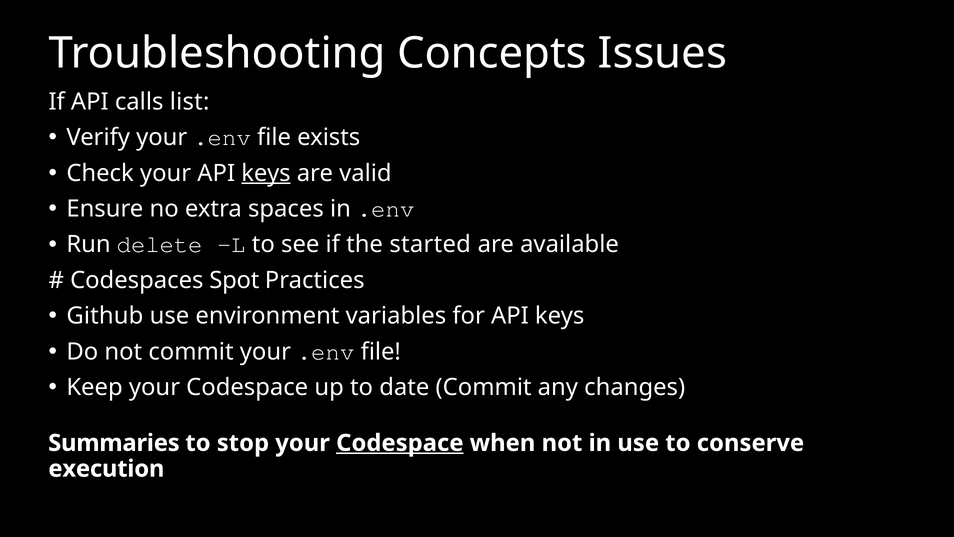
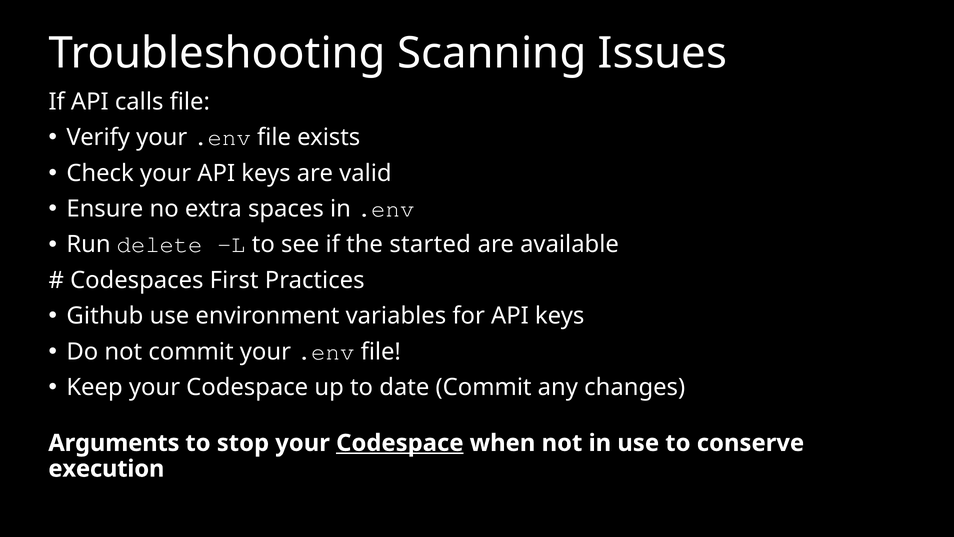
Concepts: Concepts -> Scanning (492, 53)
calls list: list -> file (190, 102)
keys underline: present -> none (266, 173)
Spot: Spot -> First (234, 280)
Summaries: Summaries -> Arguments (114, 443)
